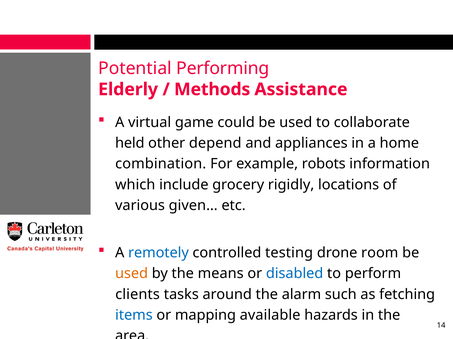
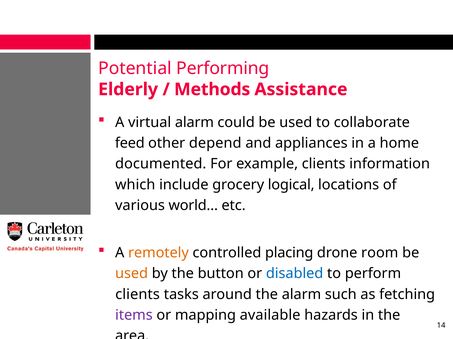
virtual game: game -> alarm (194, 123)
held: held -> feed (130, 143)
combination: combination -> documented (161, 164)
example robots: robots -> clients (324, 164)
rigidly: rigidly -> logical (291, 185)
given…: given… -> world… (193, 206)
remotely colour: blue -> orange (158, 253)
testing: testing -> placing (289, 253)
means: means -> button (221, 274)
items colour: blue -> purple (134, 316)
